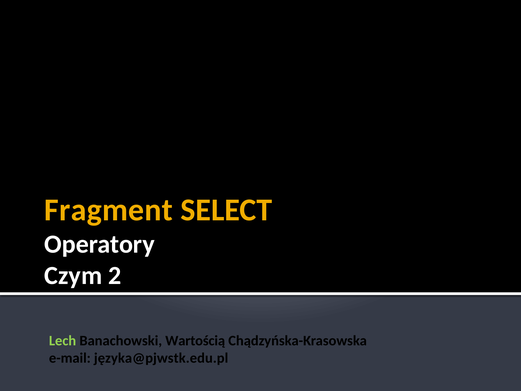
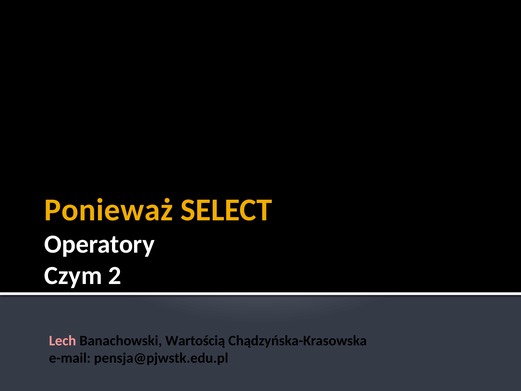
Fragment: Fragment -> Ponieważ (109, 210)
Lech colour: light green -> pink (63, 341)
języka@pjwstk.edu.pl: języka@pjwstk.edu.pl -> pensja@pjwstk.edu.pl (161, 358)
